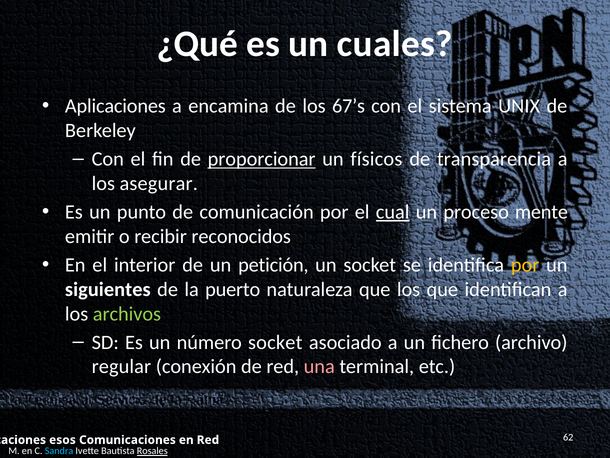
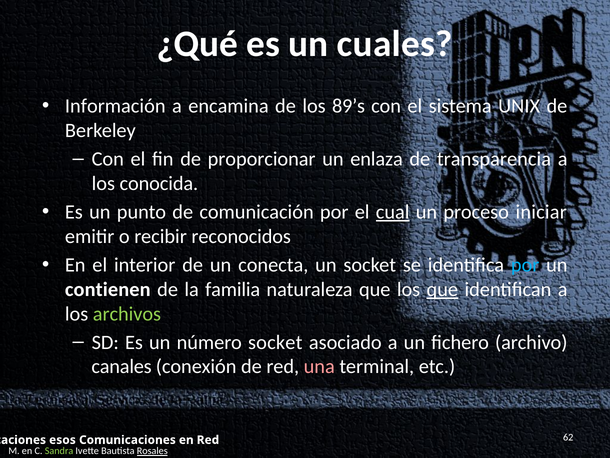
Aplicaciones: Aplicaciones -> Información (115, 106)
67’s: 67’s -> 89’s (349, 106)
proporcionar underline: present -> none (262, 159)
físicos: físicos -> enlaza (377, 159)
asegurar: asegurar -> conocida (159, 183)
mente: mente -> iniciar (541, 212)
petición: petición -> conecta (273, 265)
por colour: yellow -> light blue (525, 265)
siguientes: siguientes -> contienen (108, 289)
puerto: puerto -> familia (233, 289)
que underline: none -> present (442, 289)
regular: regular -> canales (122, 366)
Sandra colour: light blue -> light green (59, 451)
